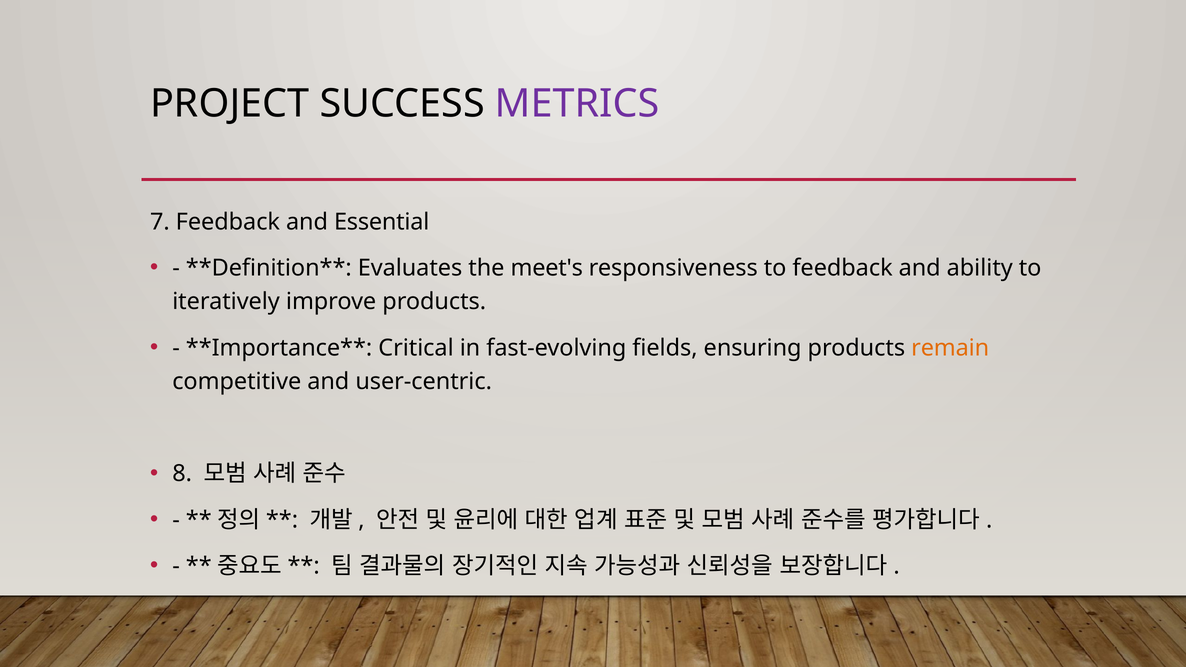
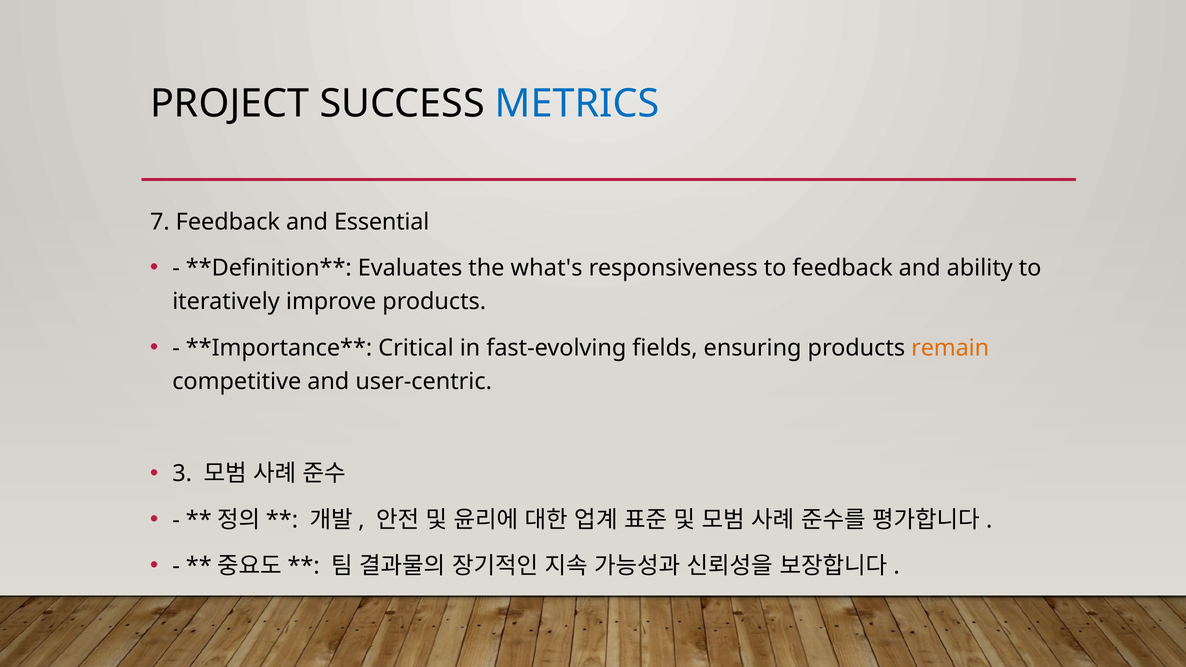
METRICS colour: purple -> blue (577, 104)
meet's: meet's -> what's (547, 268)
8: 8 -> 3 (182, 474)
